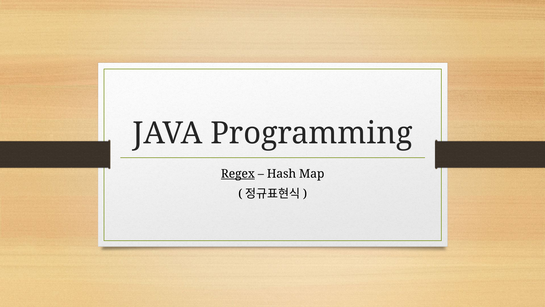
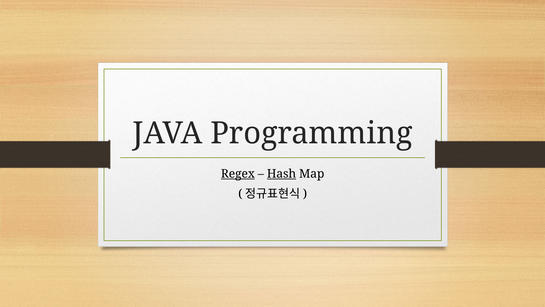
Hash underline: none -> present (282, 174)
